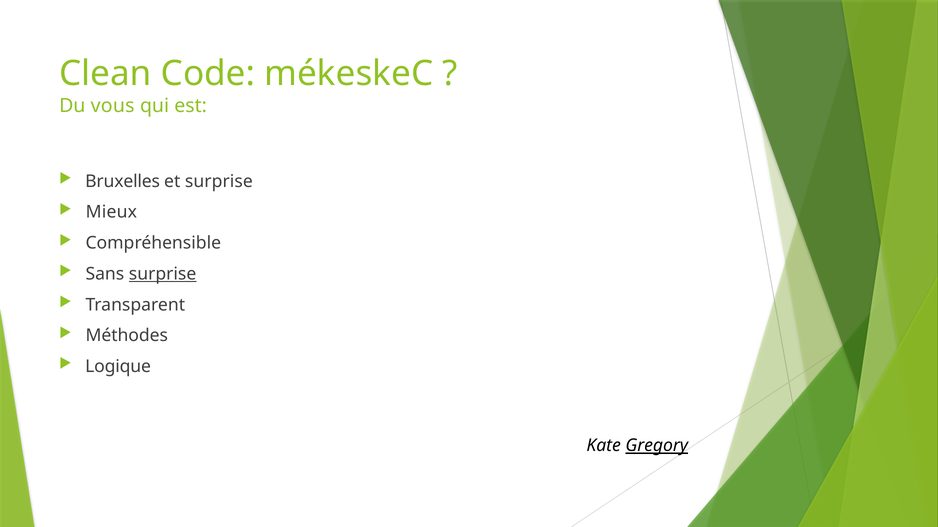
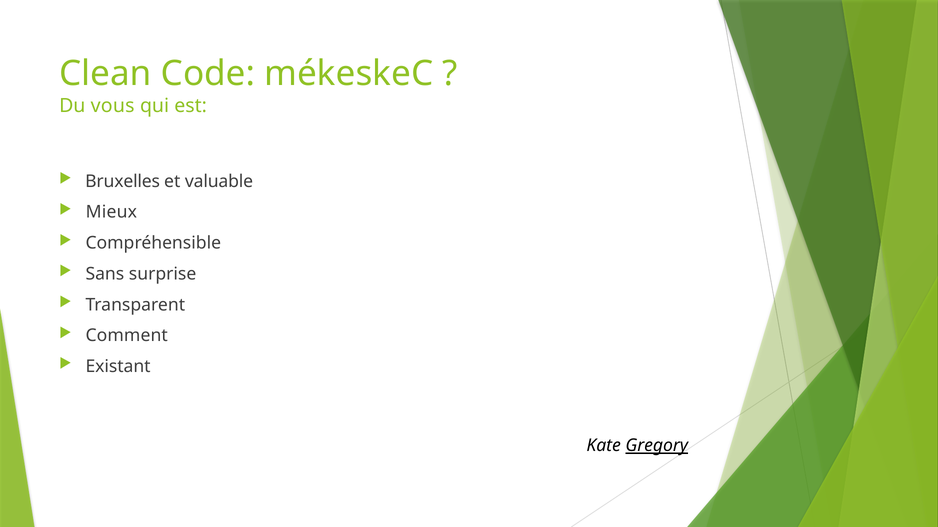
et surprise: surprise -> valuable (219, 182)
surprise underline: present -> none (163, 274)
Méthodes: Méthodes -> Comment (127, 336)
Logique: Logique -> Existant (118, 367)
